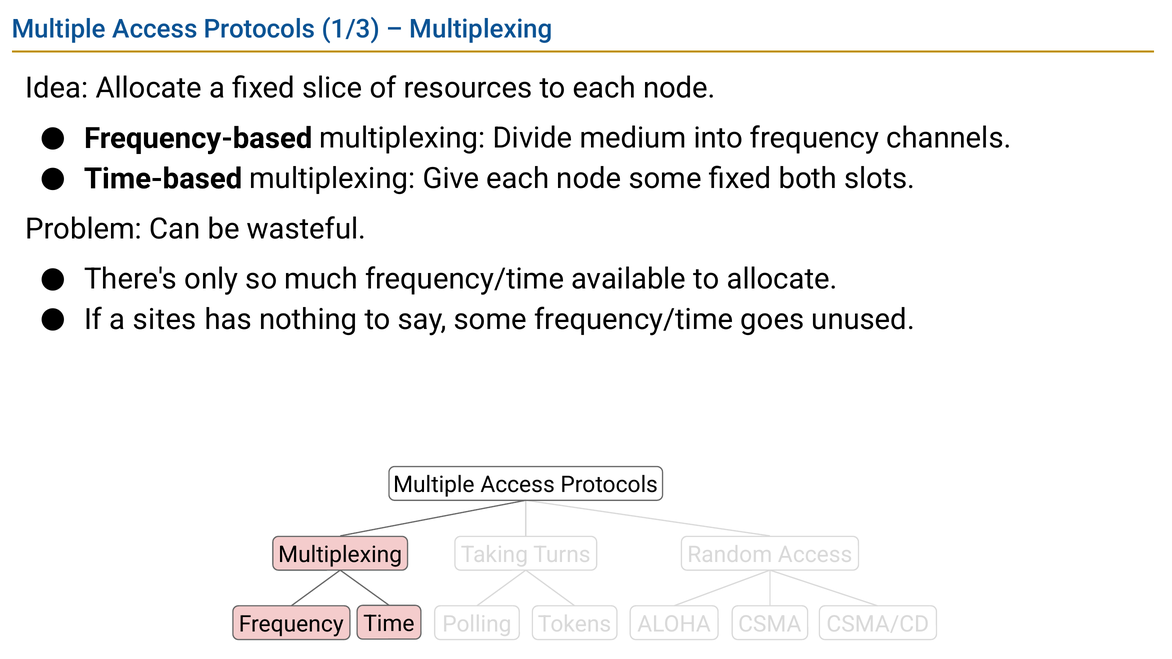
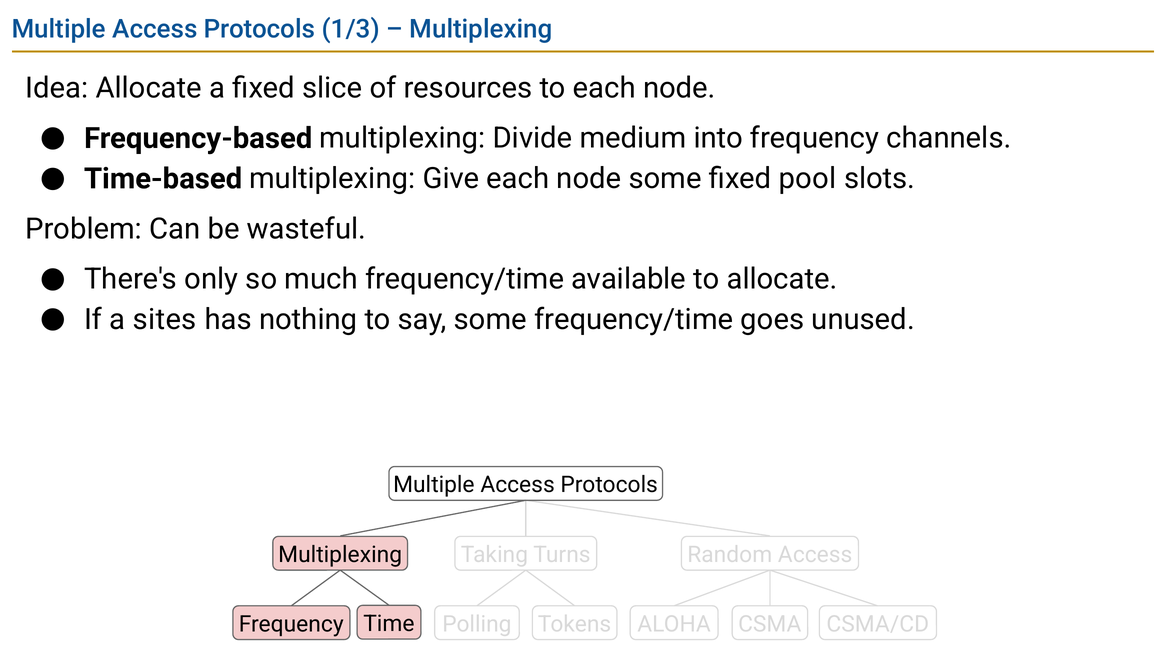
both: both -> pool (808, 179)
